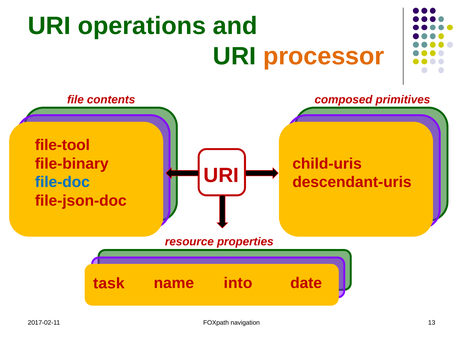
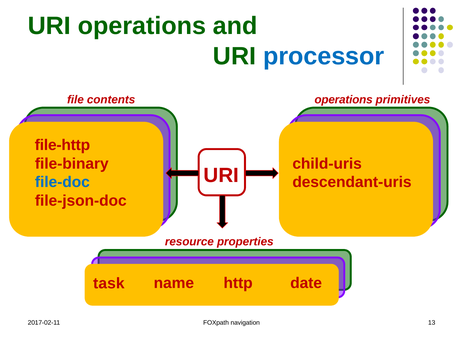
processor colour: orange -> blue (324, 56)
contents composed: composed -> operations (344, 100)
file-tool: file-tool -> file-http (62, 145)
into: into -> http (238, 283)
